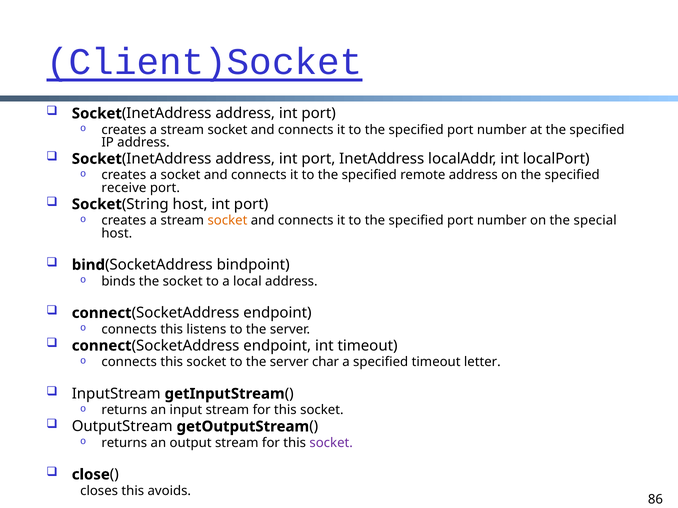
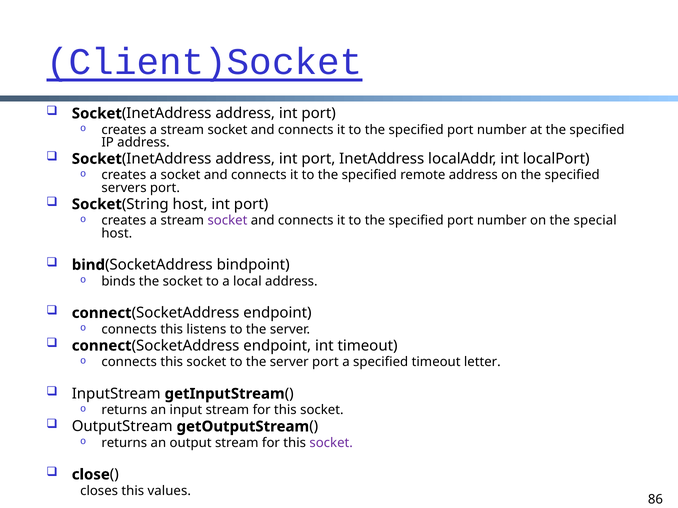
receive: receive -> servers (124, 188)
socket colour: orange -> purple (227, 221)
server char: char -> port (325, 362)
avoids: avoids -> values (169, 491)
